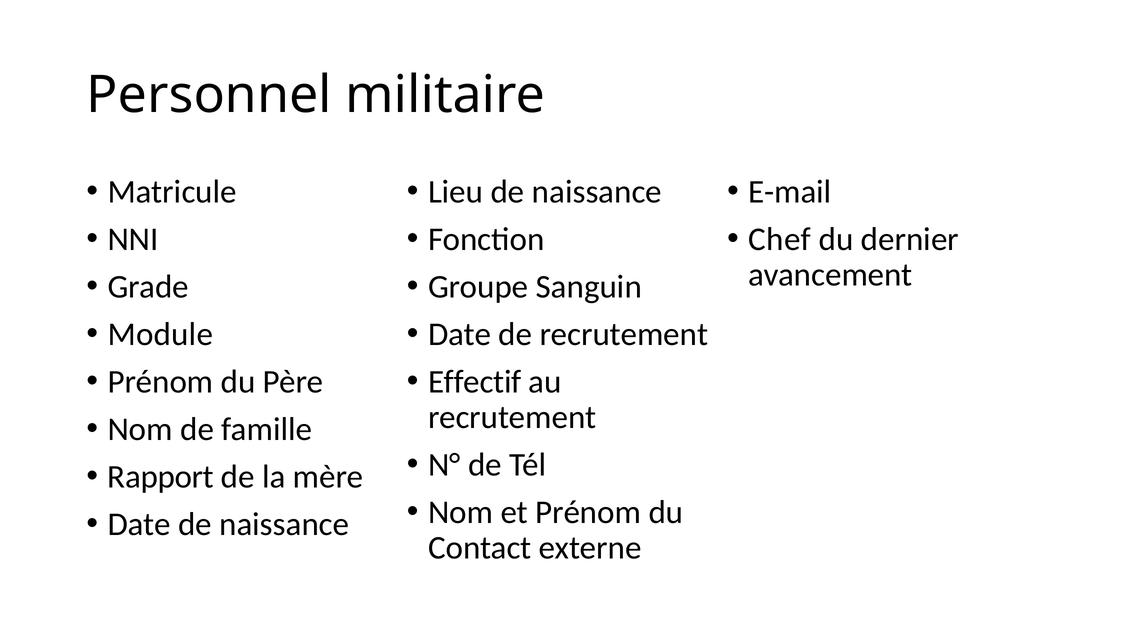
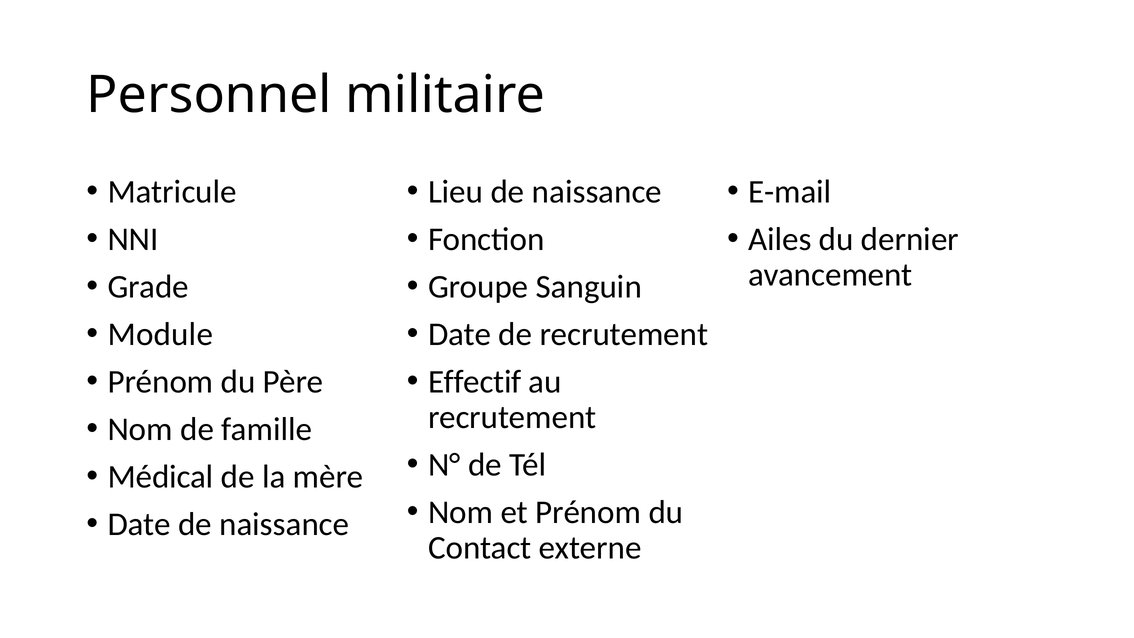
Chef: Chef -> Ailes (780, 239)
Rapport: Rapport -> Médical (161, 477)
